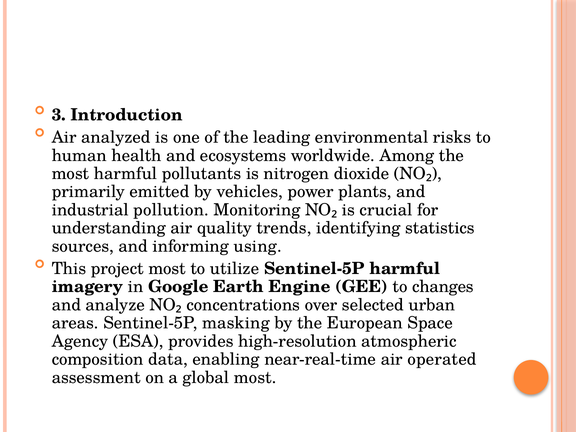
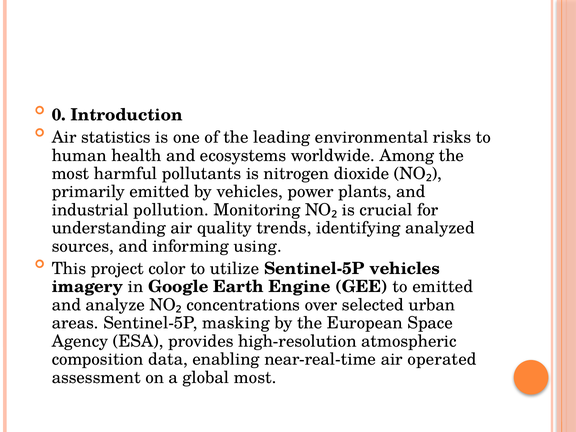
3: 3 -> 0 (59, 115)
analyzed: analyzed -> statistics (116, 137)
statistics: statistics -> analyzed (440, 228)
project most: most -> color (167, 269)
Sentinel-5P harmful: harmful -> vehicles (405, 269)
to changes: changes -> emitted (443, 287)
